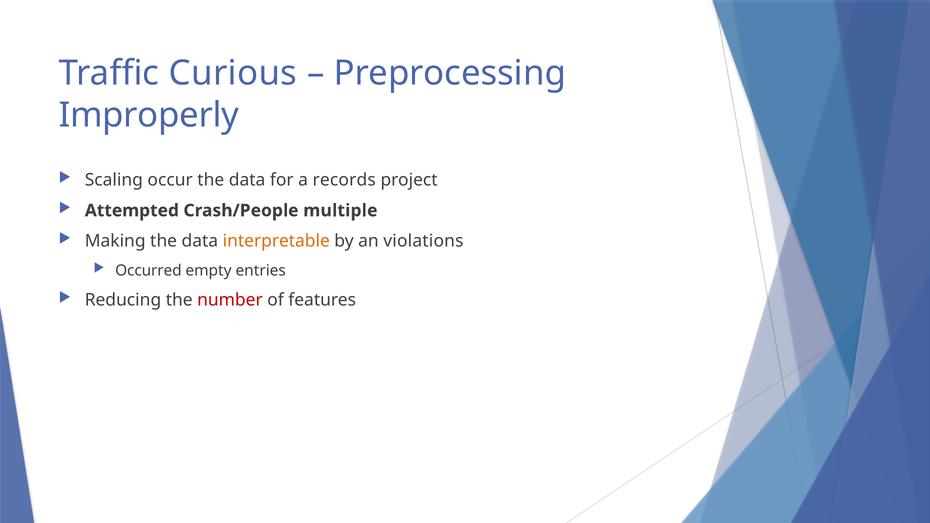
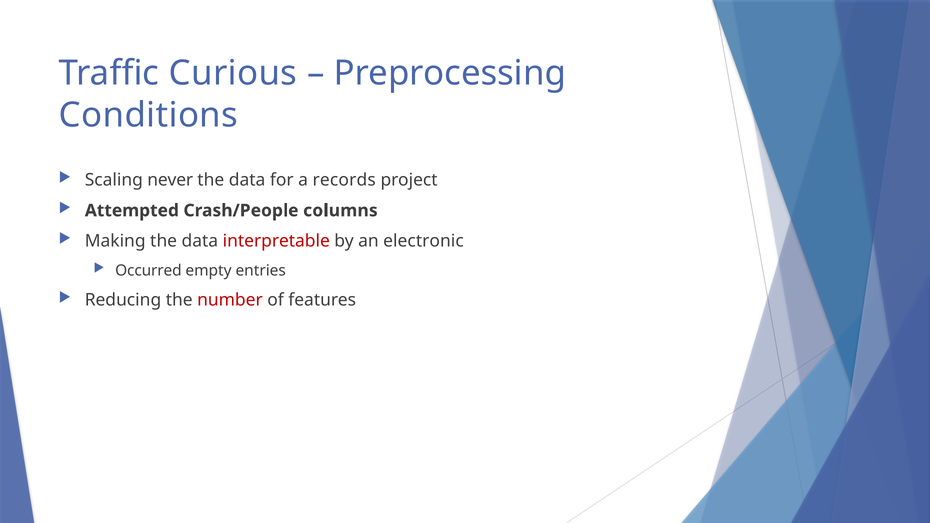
Improperly: Improperly -> Conditions (148, 115)
occur: occur -> never (170, 180)
multiple: multiple -> columns (340, 211)
interpretable colour: orange -> red (276, 241)
violations: violations -> electronic (423, 241)
